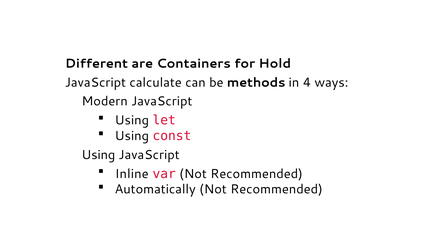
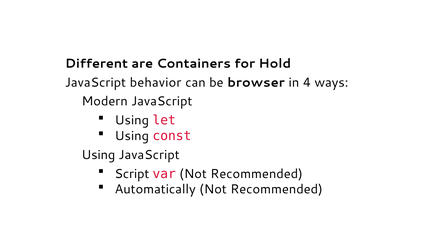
calculate: calculate -> behavior (156, 82)
methods: methods -> browser (256, 82)
Inline: Inline -> Script (132, 174)
